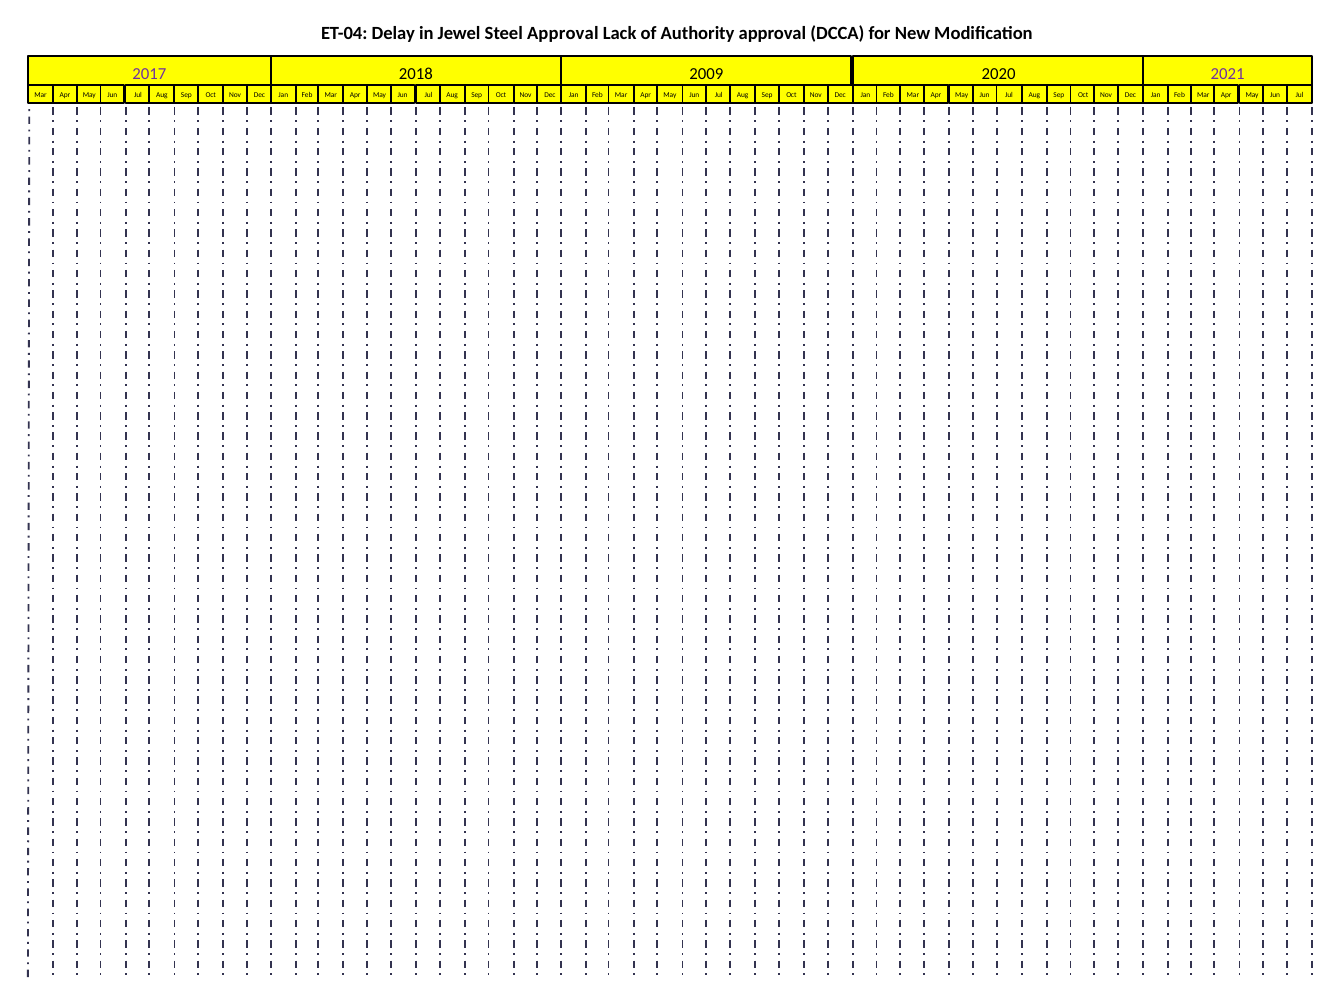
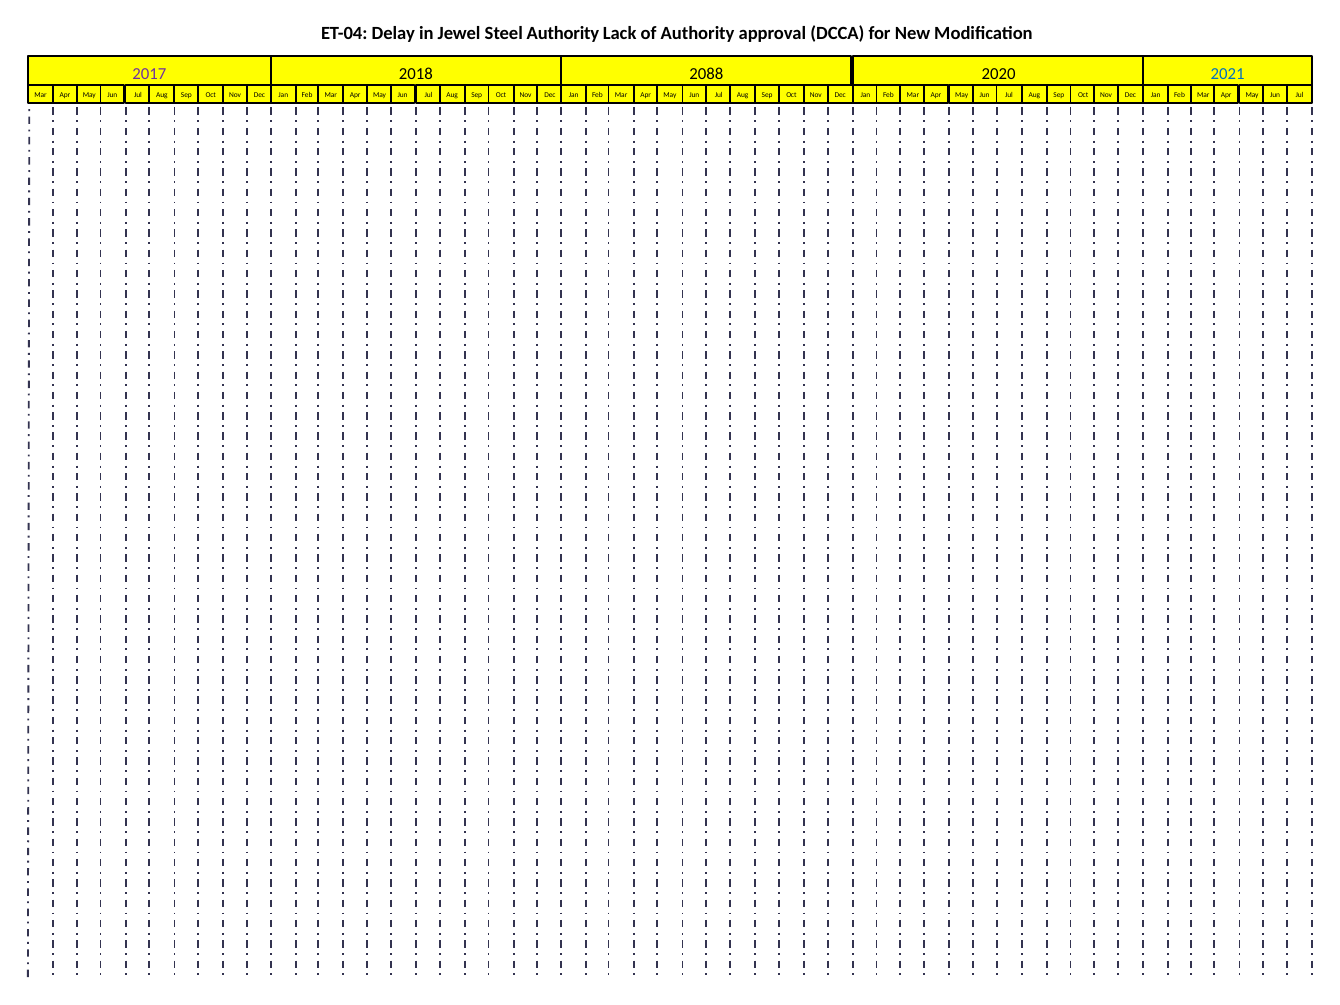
Steel Approval: Approval -> Authority (563, 33)
2009: 2009 -> 2088 (706, 74)
2021 colour: purple -> blue (1228, 74)
